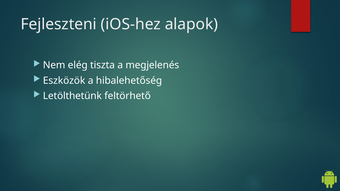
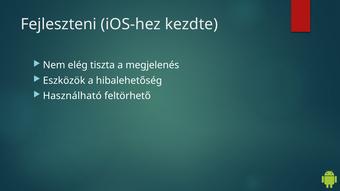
alapok: alapok -> kezdte (191, 24)
Letölthetünk: Letölthetünk -> Használható (72, 96)
